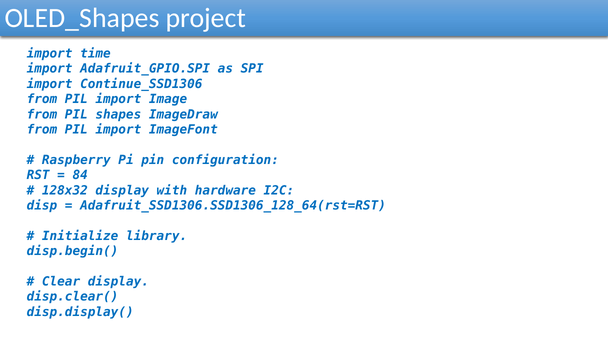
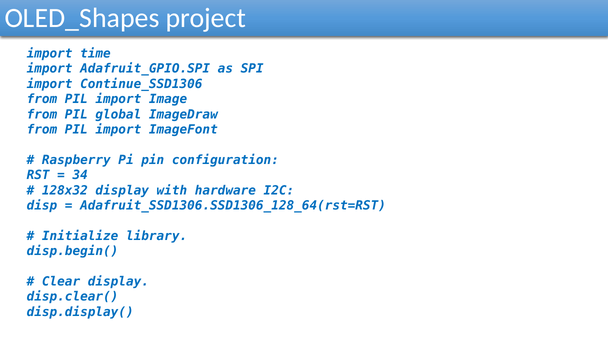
shapes: shapes -> global (118, 114)
84: 84 -> 34 (80, 175)
